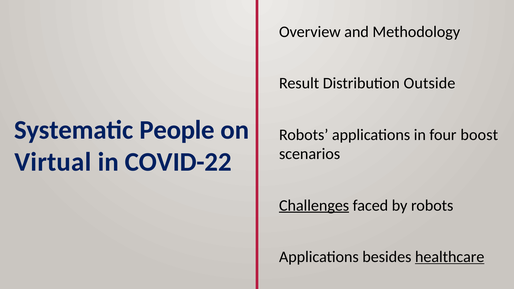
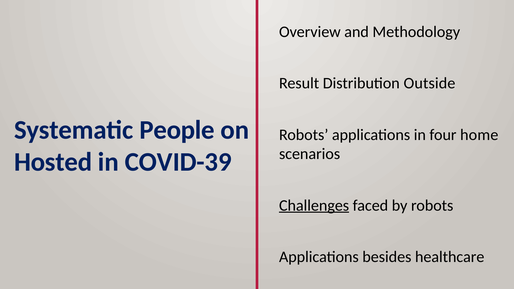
boost: boost -> home (479, 135)
Virtual: Virtual -> Hosted (53, 162)
COVID-22: COVID-22 -> COVID-39 (178, 162)
healthcare underline: present -> none (450, 257)
